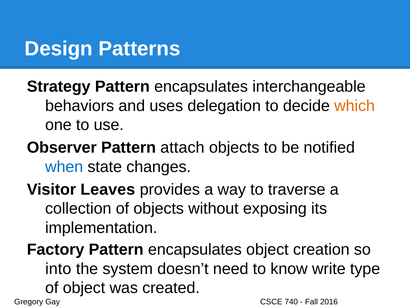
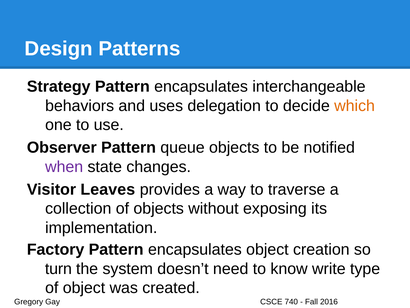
attach: attach -> queue (183, 147)
when colour: blue -> purple (64, 167)
into: into -> turn (58, 268)
